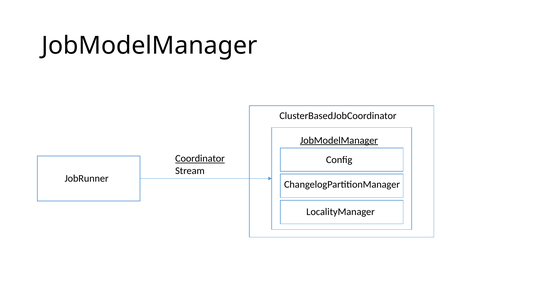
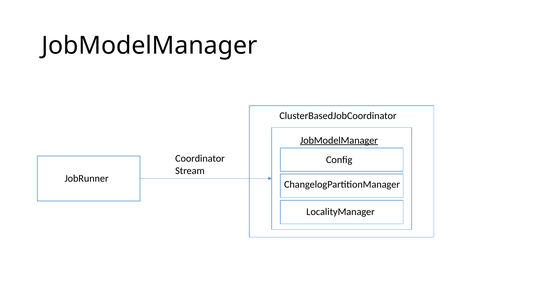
Coordinator underline: present -> none (200, 159)
